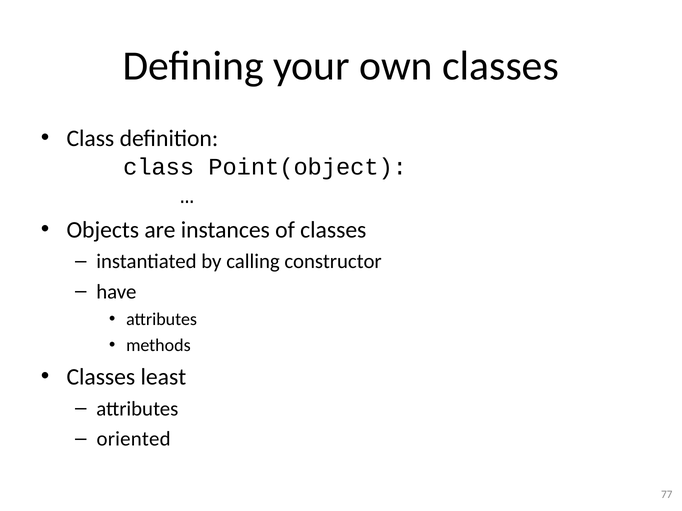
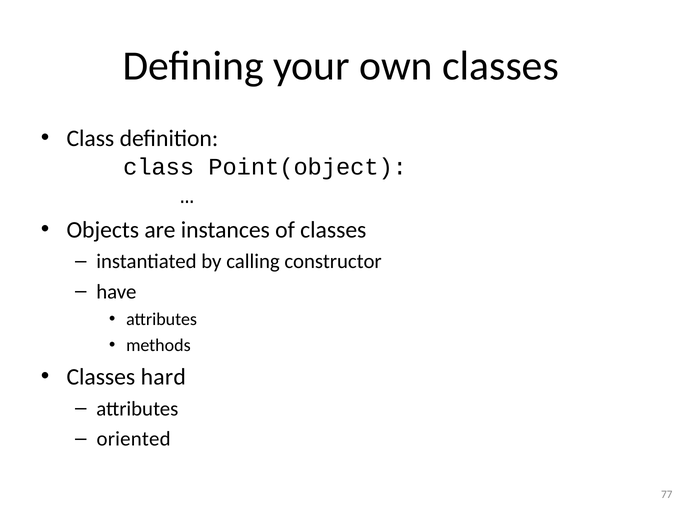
least: least -> hard (163, 377)
